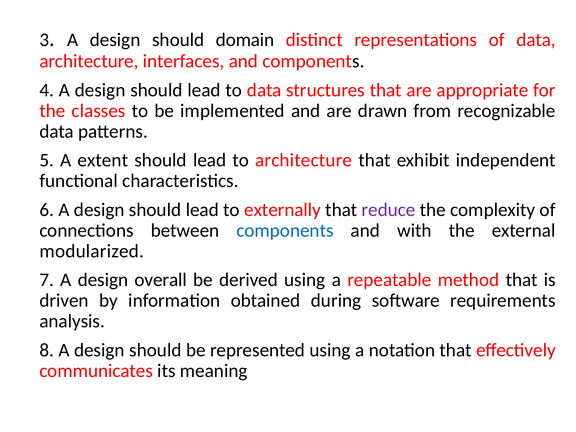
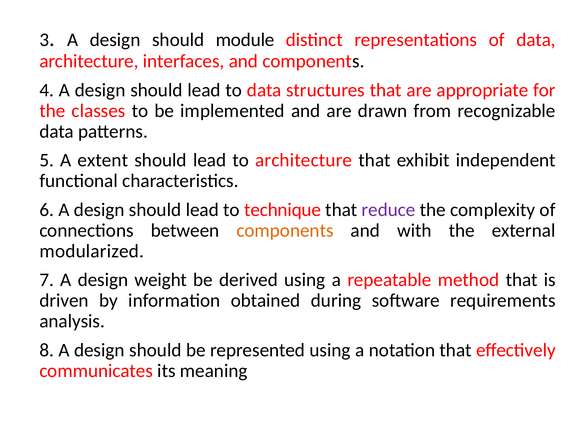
domain: domain -> module (245, 40)
externally: externally -> technique (283, 210)
components colour: blue -> orange (285, 230)
overall: overall -> weight (161, 280)
